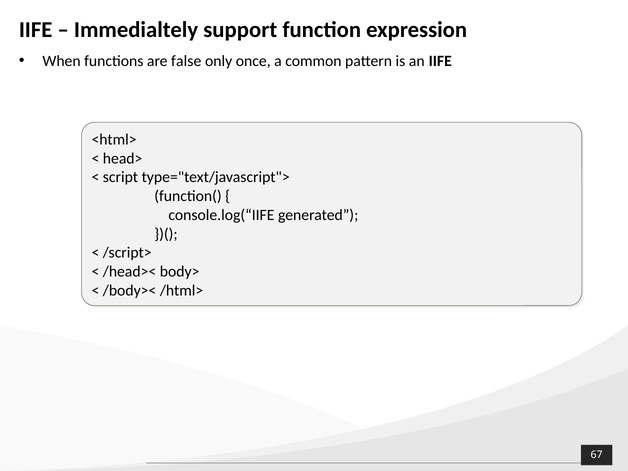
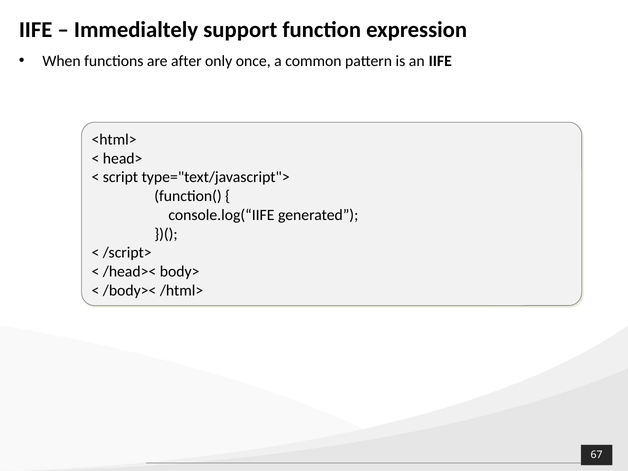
false: false -> after (186, 61)
